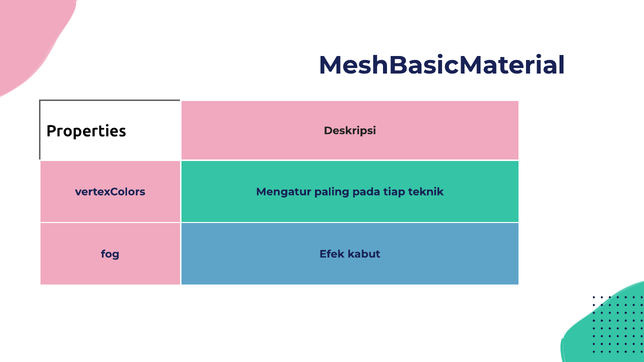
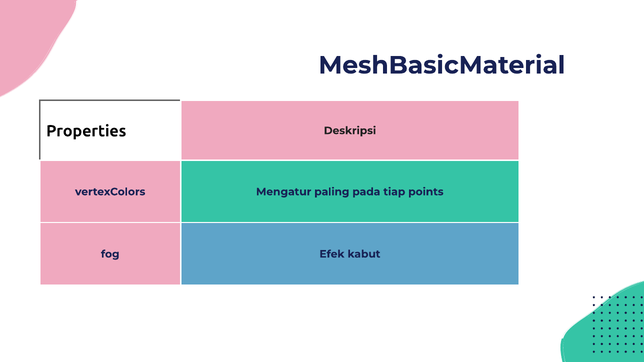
teknik: teknik -> points (426, 192)
